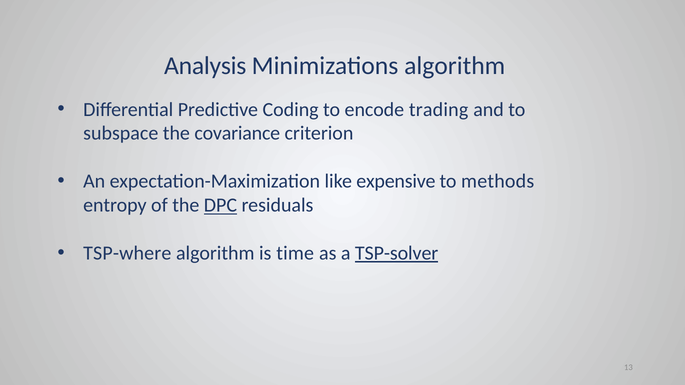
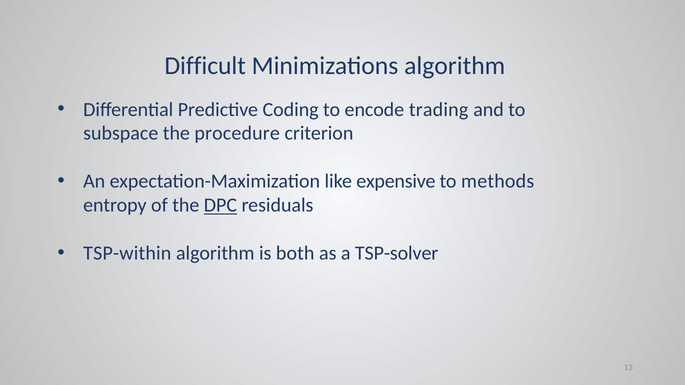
Analysis: Analysis -> Difficult (205, 66)
covariance: covariance -> procedure (237, 134)
TSP-where: TSP-where -> TSP-within (127, 253)
time: time -> both (295, 253)
TSP-solver underline: present -> none (397, 253)
